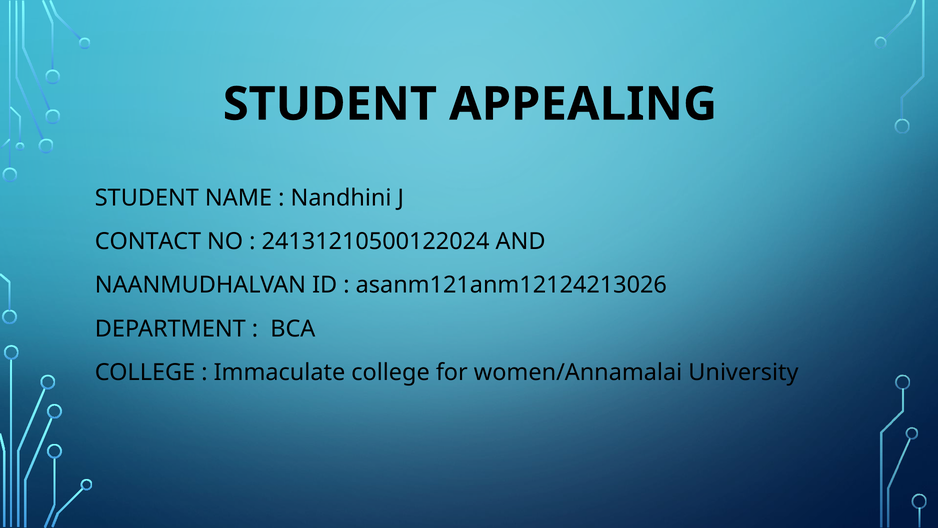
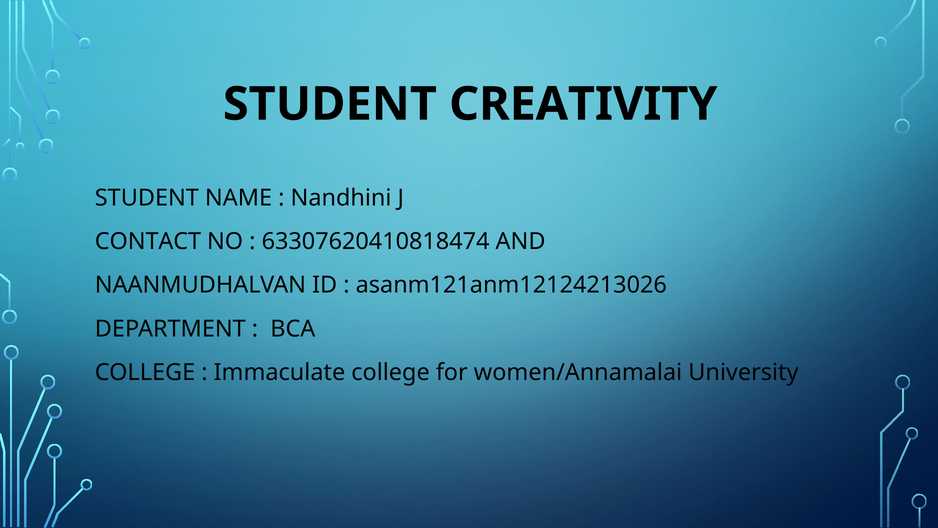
APPEALING: APPEALING -> CREATIVITY (583, 104)
24131210500122024: 24131210500122024 -> 63307620410818474 (376, 241)
